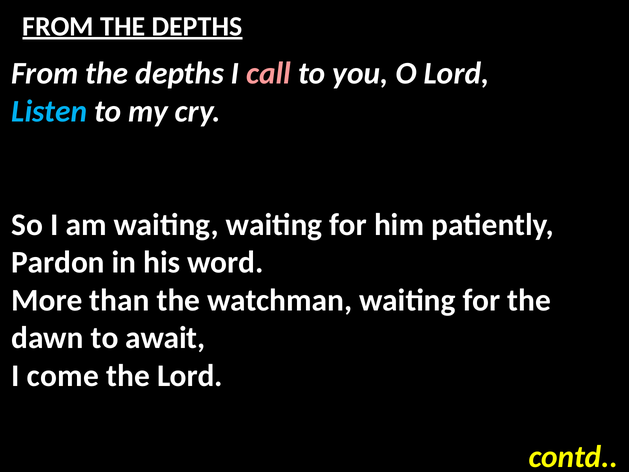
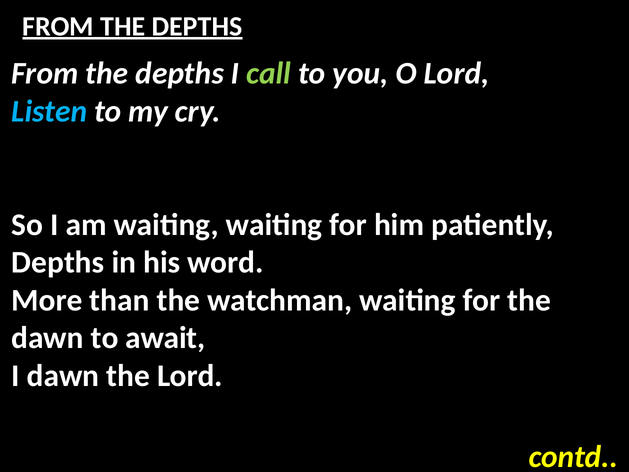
call colour: pink -> light green (269, 74)
Pardon: Pardon -> Depths (58, 262)
I come: come -> dawn (63, 375)
